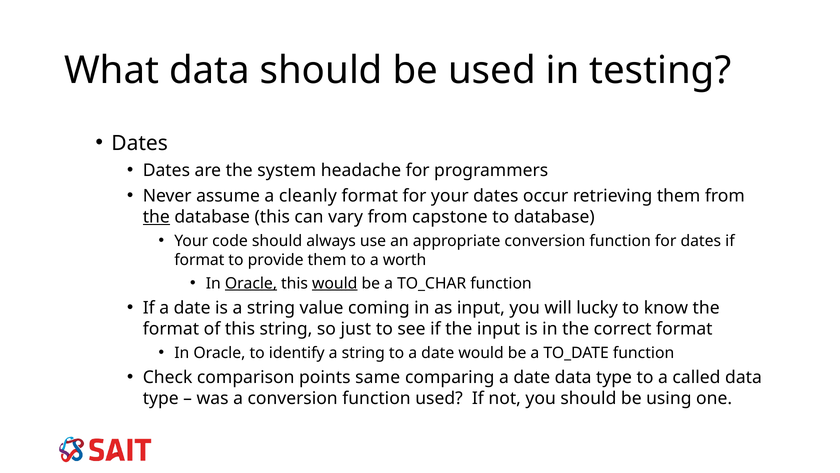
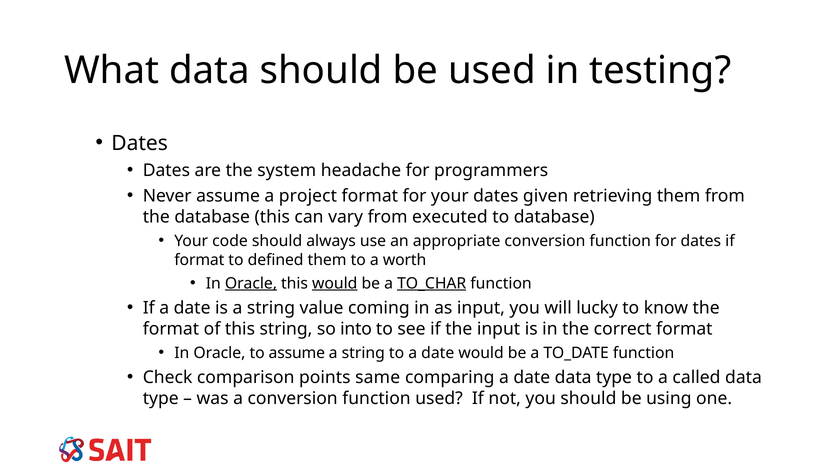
cleanly: cleanly -> project (308, 196)
occur: occur -> given (546, 196)
the underline: present -> none (156, 217)
capstone: capstone -> executed (450, 217)
provide: provide -> defined (276, 260)
TO_CHAR underline: none -> present (432, 283)
just: just -> into (356, 329)
to identify: identify -> assume (297, 353)
